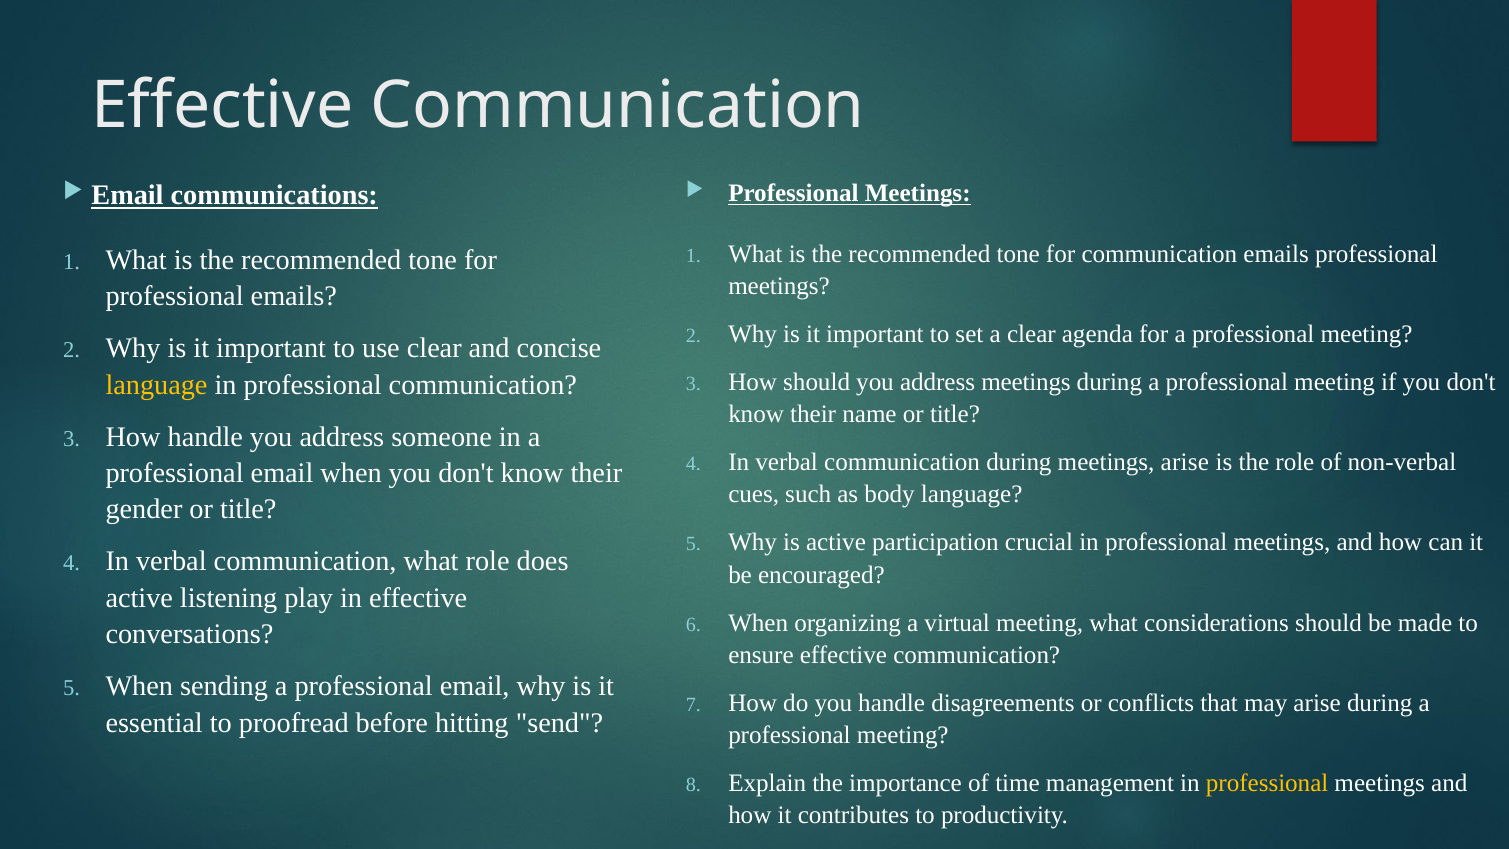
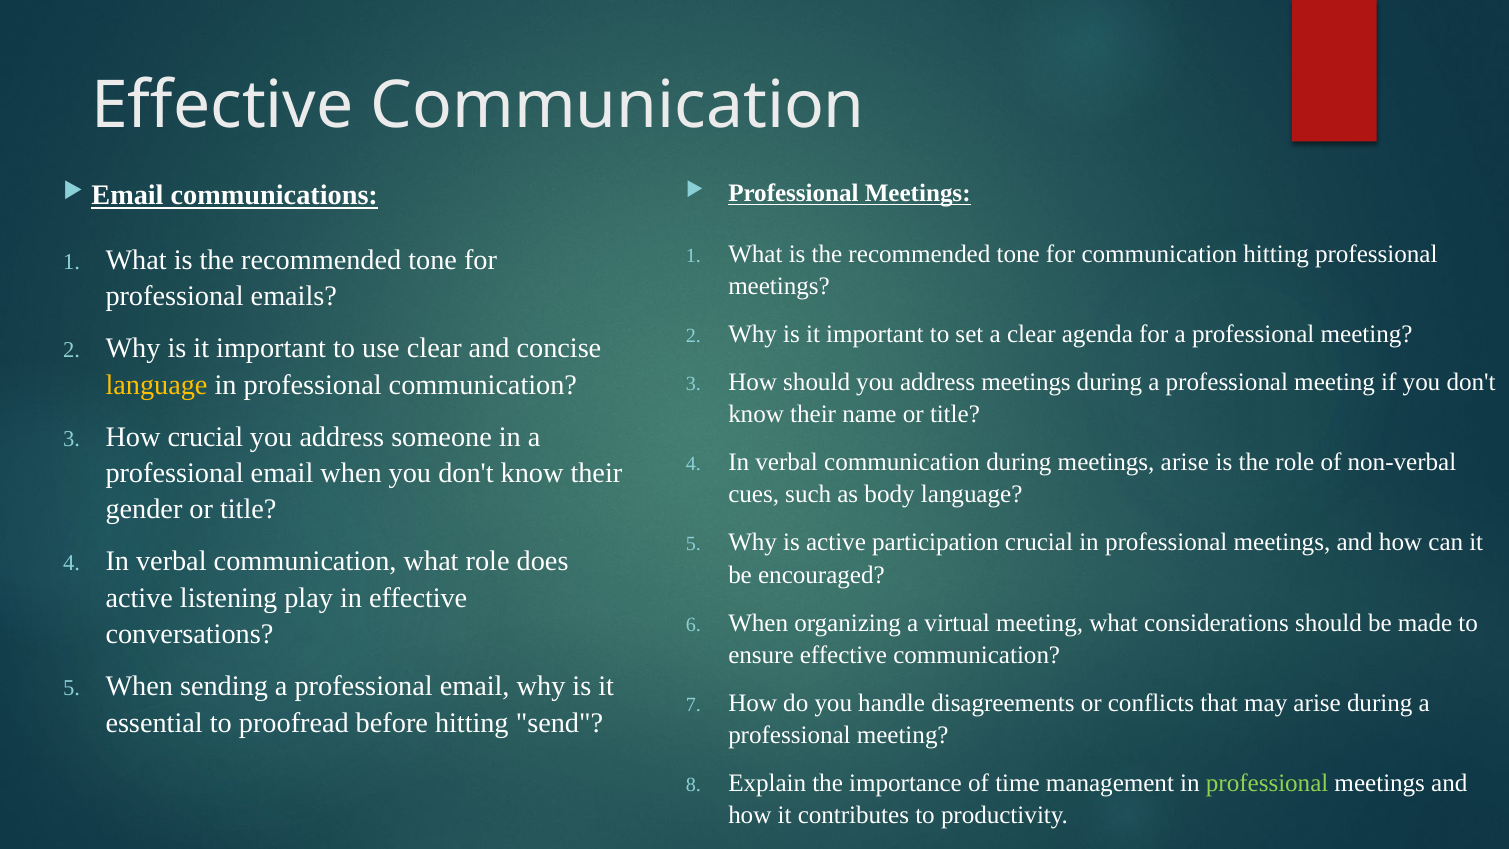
communication emails: emails -> hitting (1276, 254)
How handle: handle -> crucial (205, 437)
professional colour: yellow -> light green (1267, 783)
